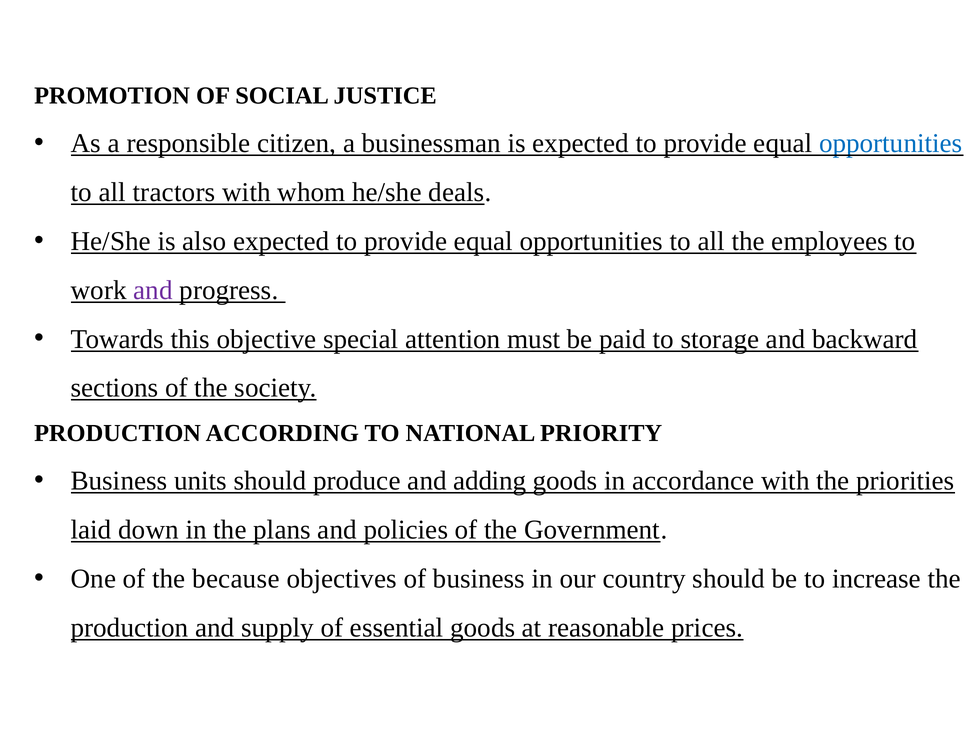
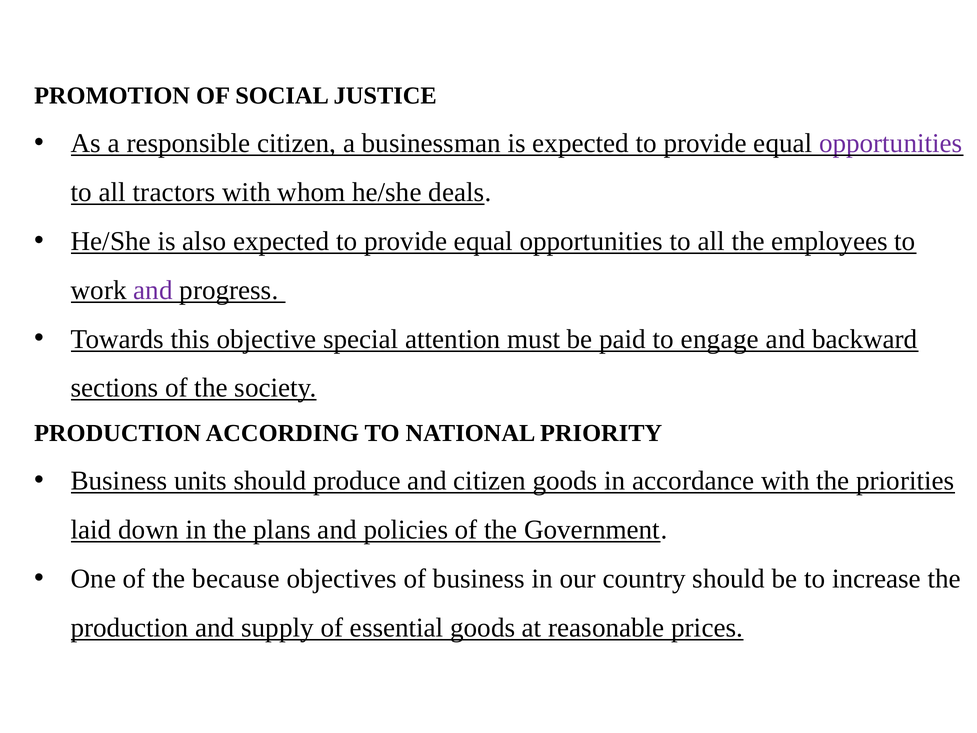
opportunities colour: blue -> purple (891, 143)
storage: storage -> engage (720, 339)
and adding: adding -> citizen (490, 481)
